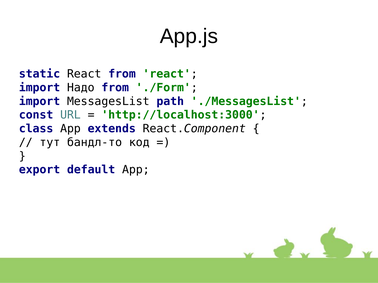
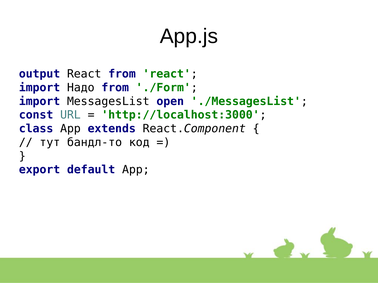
static: static -> output (40, 74)
path: path -> open (170, 101)
